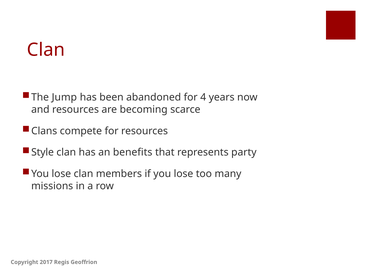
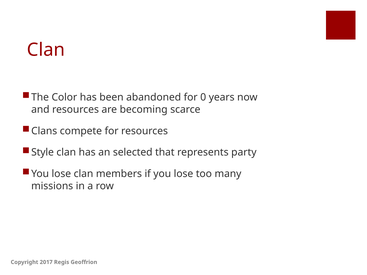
Jump: Jump -> Color (64, 97)
4: 4 -> 0 (203, 97)
benefits: benefits -> selected (133, 152)
